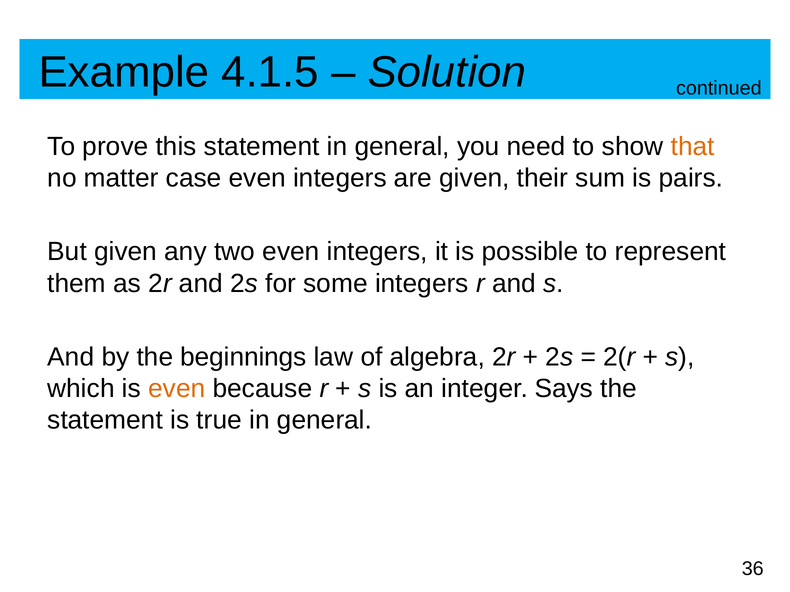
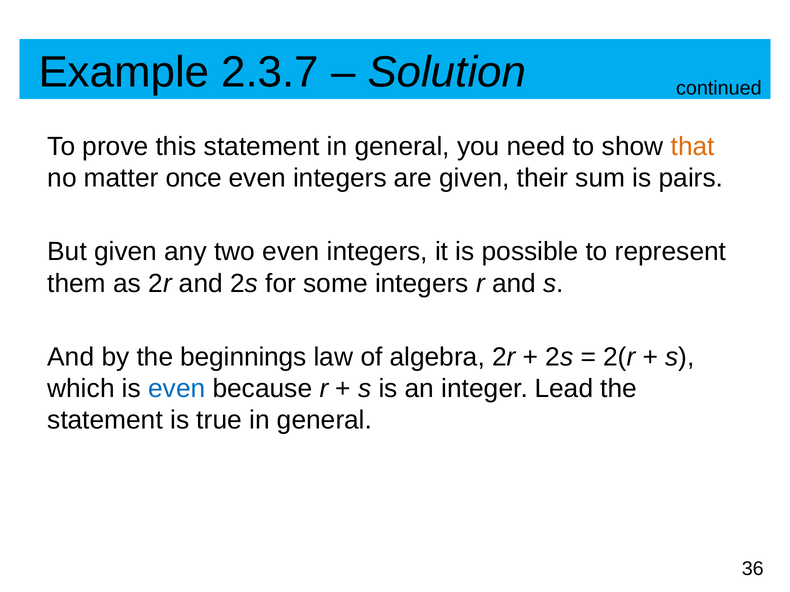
4.1.5: 4.1.5 -> 2.3.7 (270, 72)
case: case -> once (194, 178)
even colour: orange -> blue (177, 389)
Says: Says -> Lead (564, 389)
